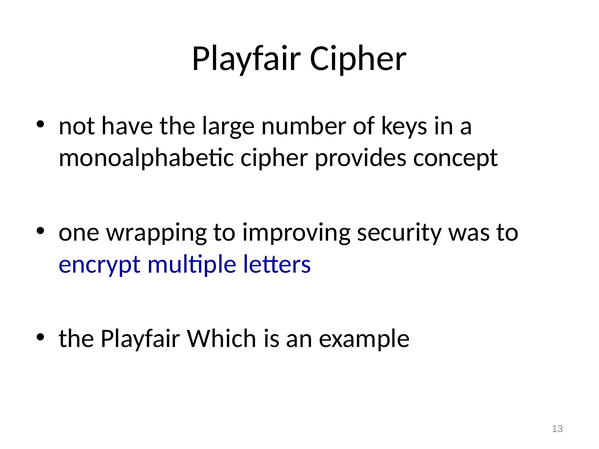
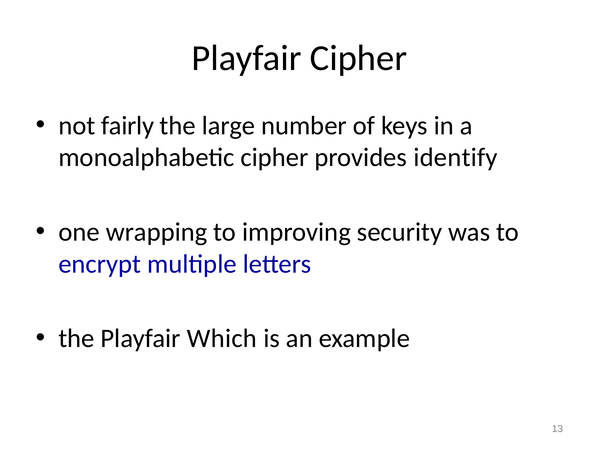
have: have -> fairly (128, 126)
concept: concept -> identify (456, 158)
